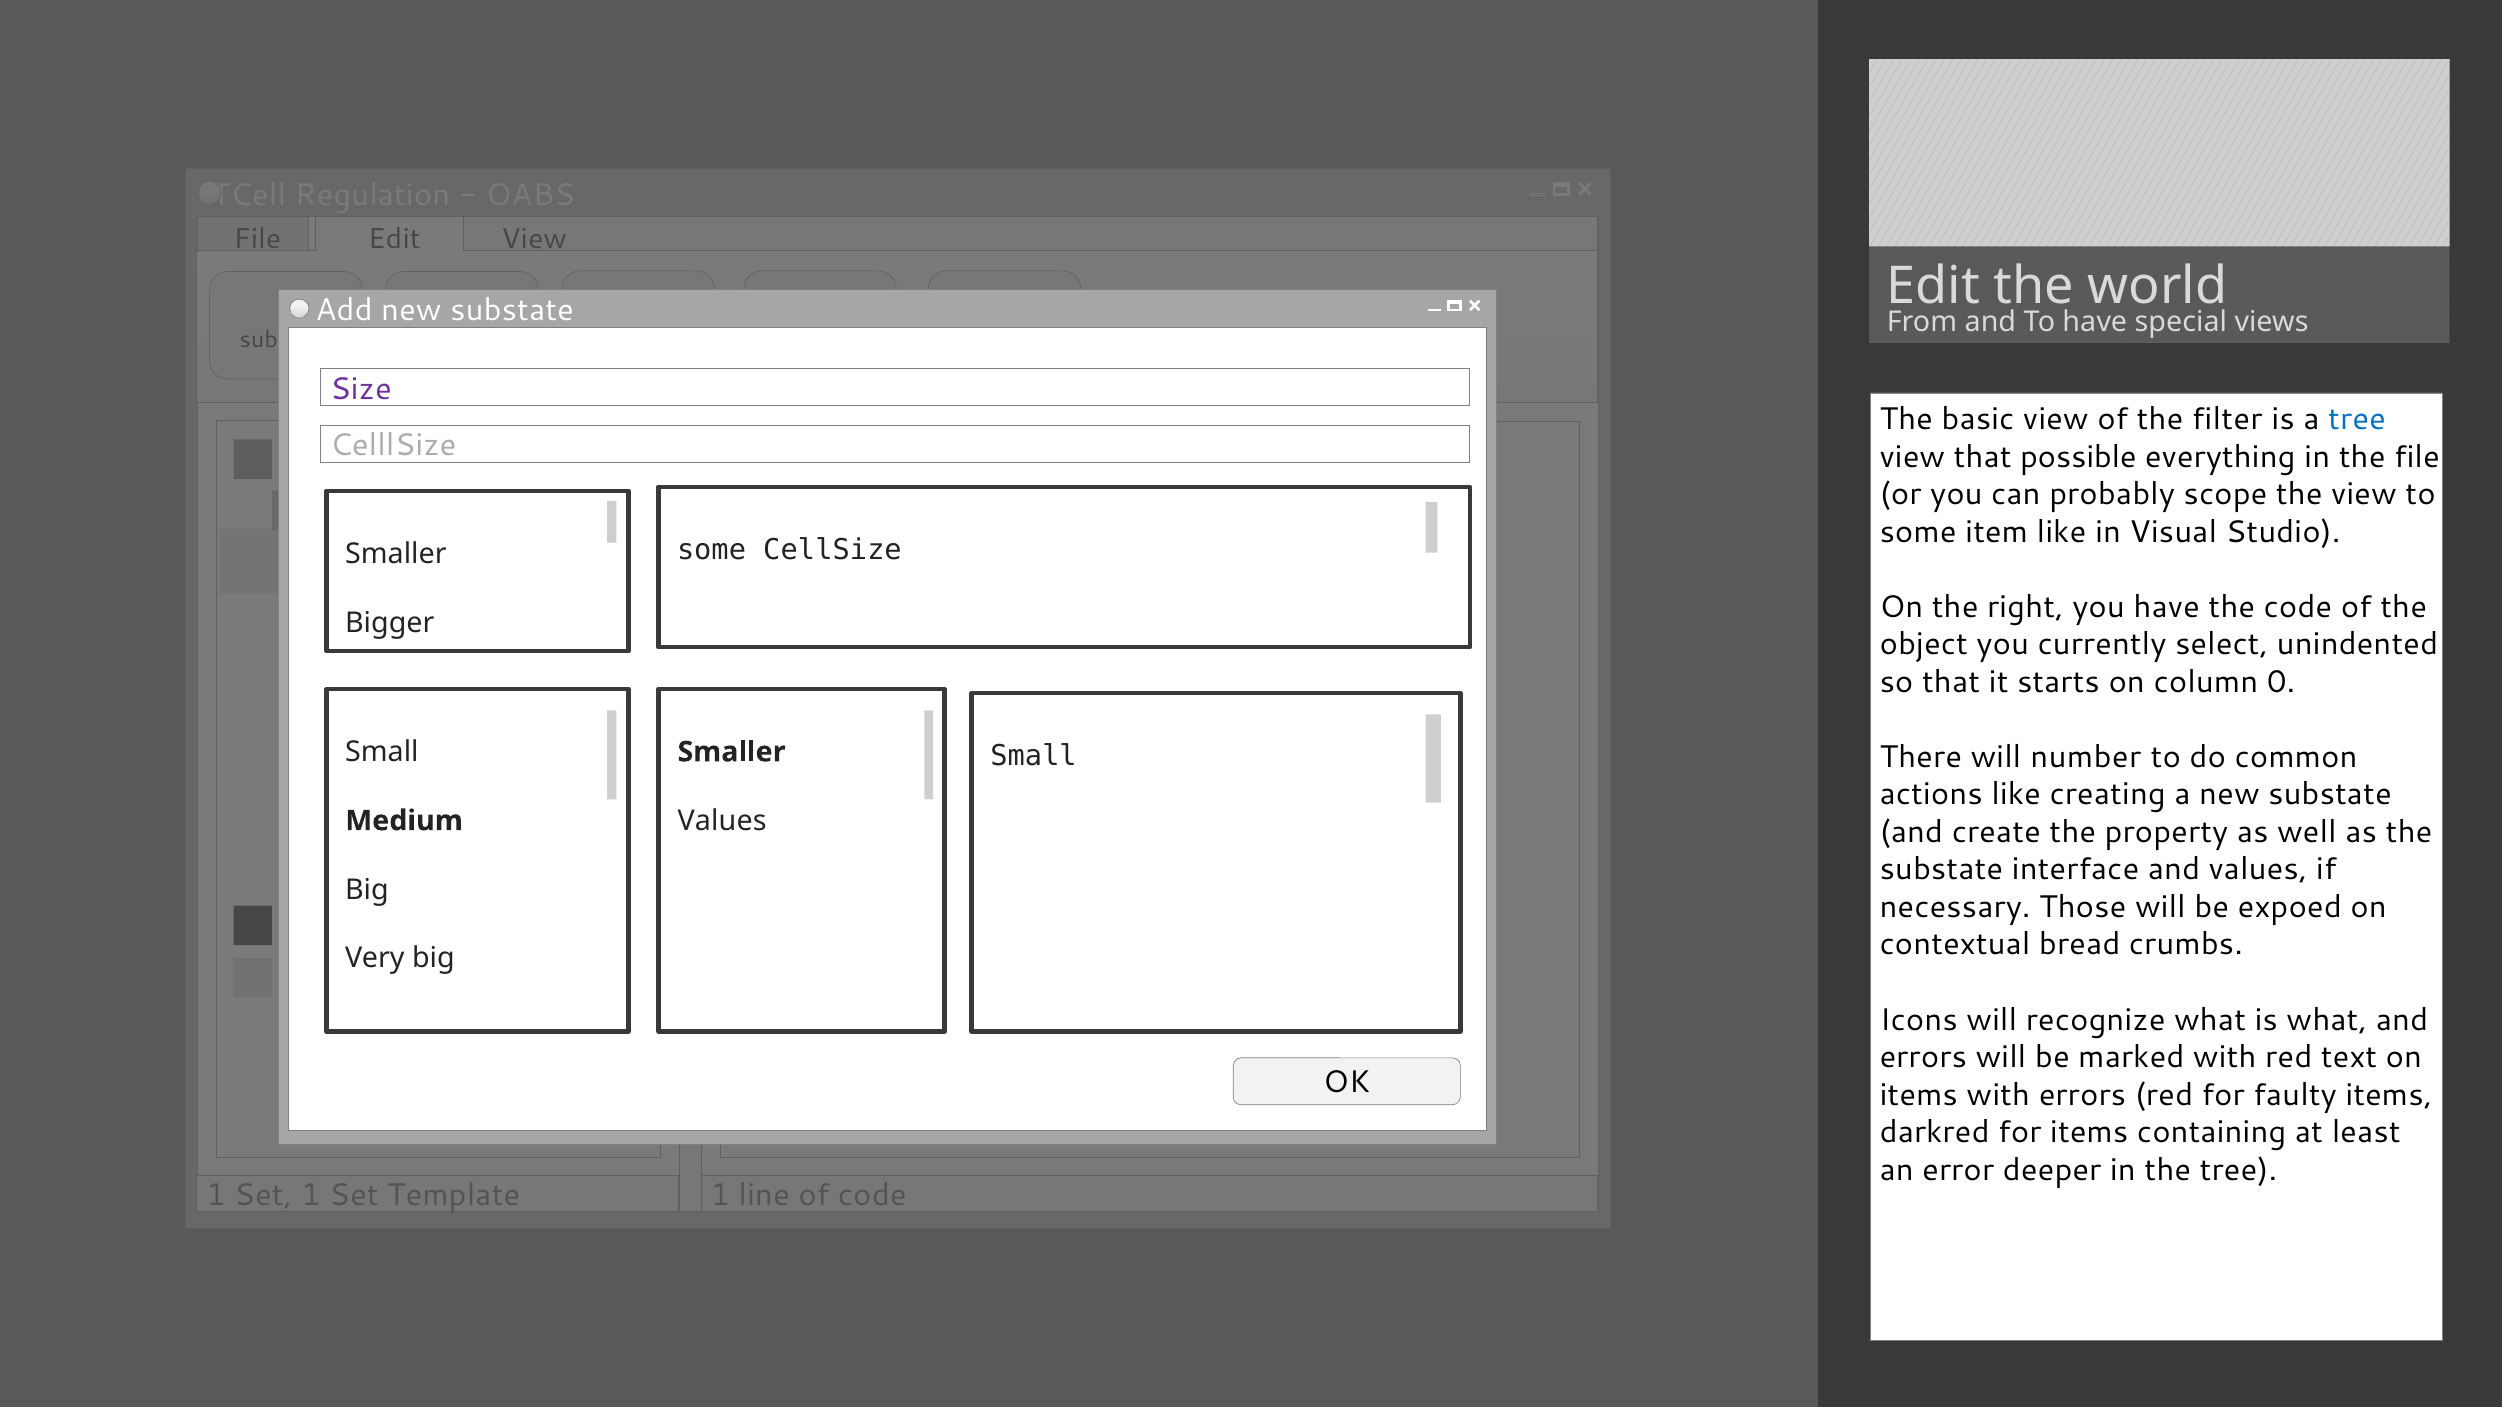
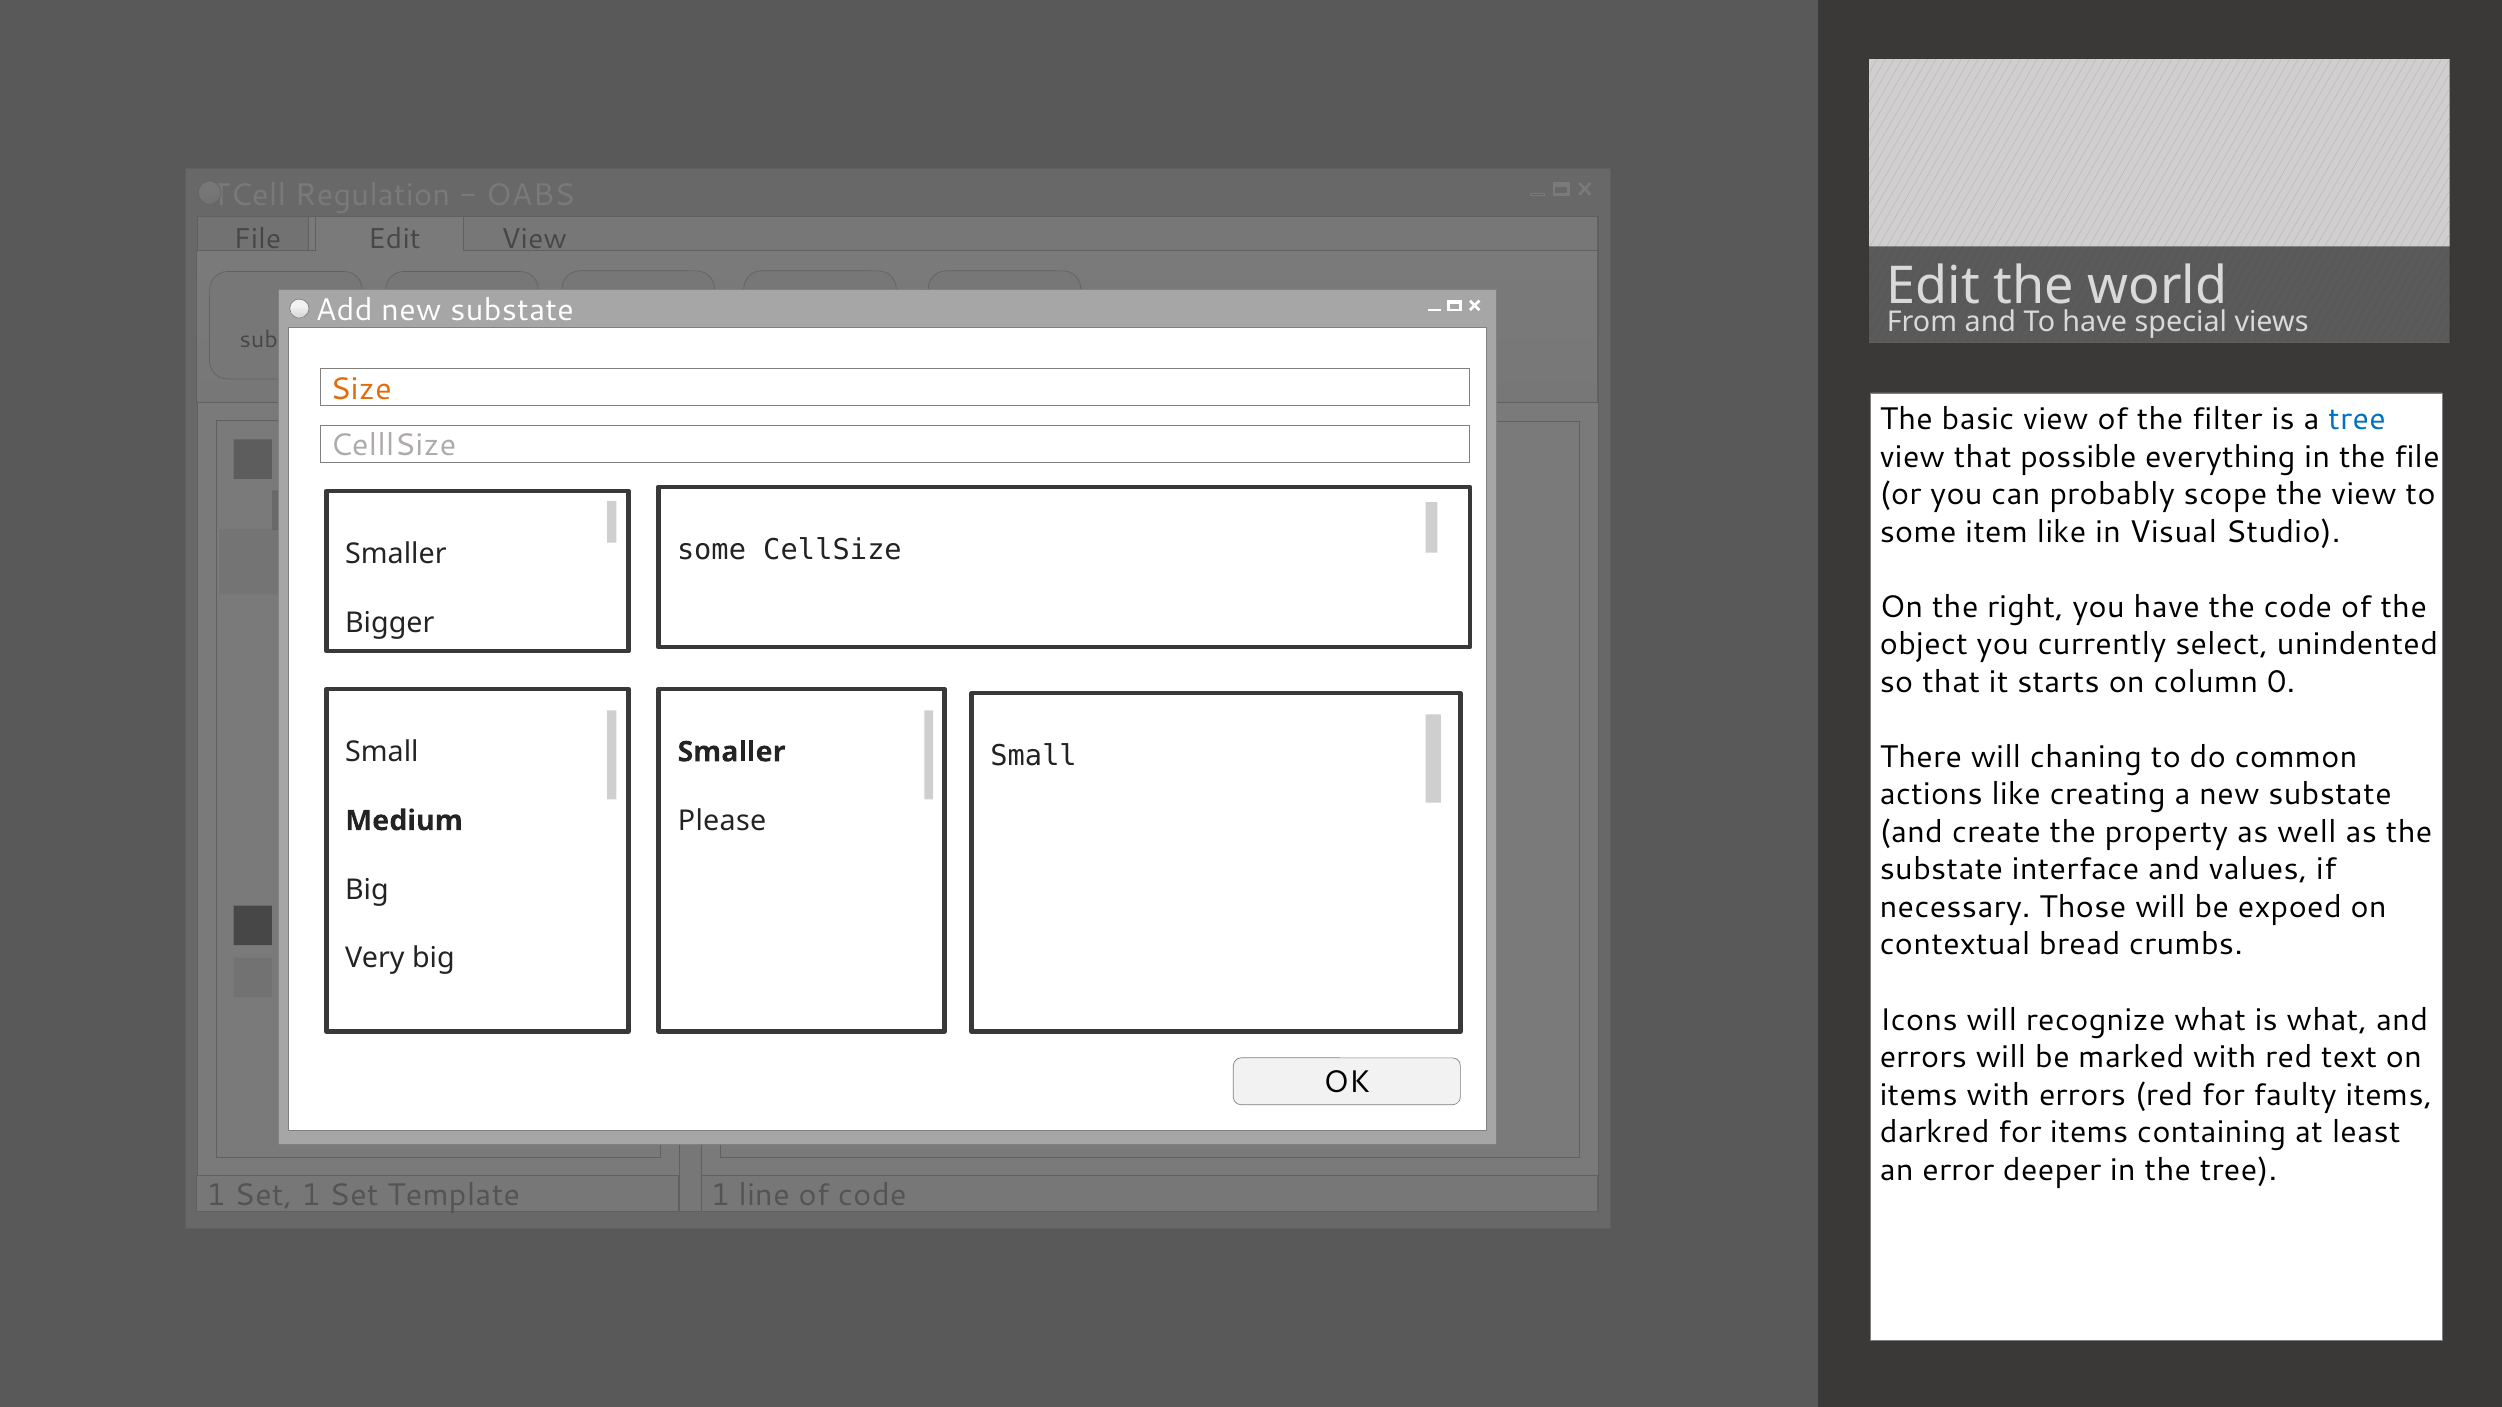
Size colour: purple -> orange (361, 389)
number: number -> chaning (2086, 757)
Values: Values -> Please (722, 821)
